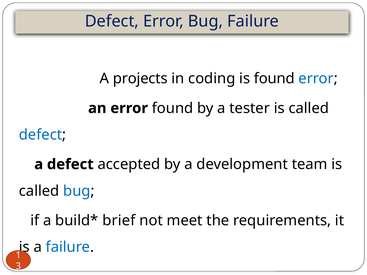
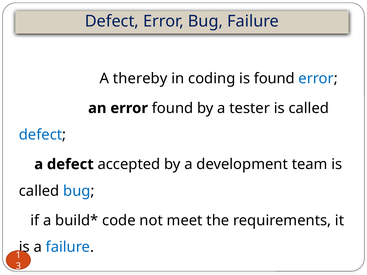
projects: projects -> thereby (140, 79)
brief: brief -> code (119, 221)
